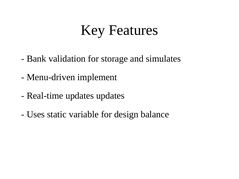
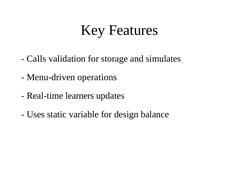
Bank: Bank -> Calls (36, 59)
implement: implement -> operations (97, 77)
Real-time updates: updates -> learners (80, 96)
